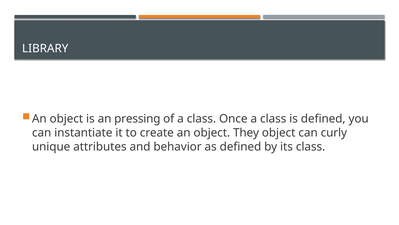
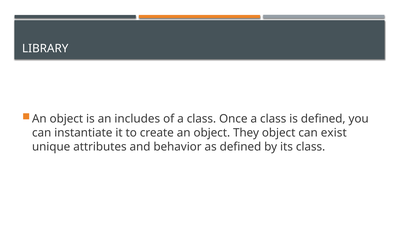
pressing: pressing -> includes (137, 118)
curly: curly -> exist (334, 132)
